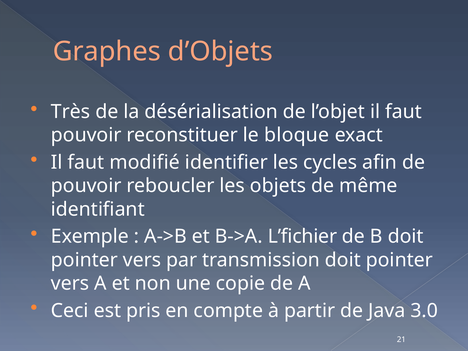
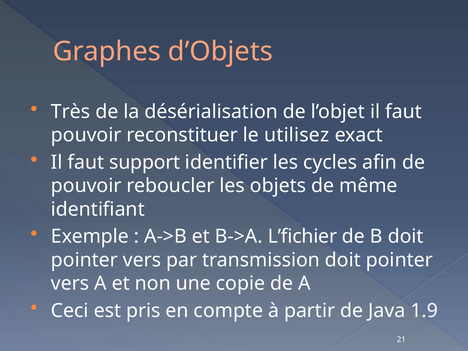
bloque: bloque -> utilisez (297, 135)
modifié: modifié -> support (145, 162)
3.0: 3.0 -> 1.9 (424, 311)
